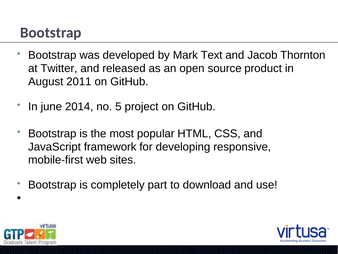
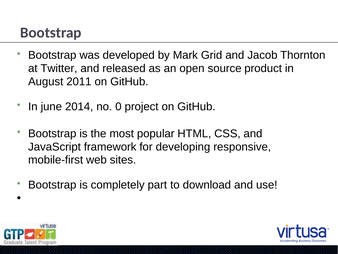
Text: Text -> Grid (212, 55)
5: 5 -> 0 (118, 106)
